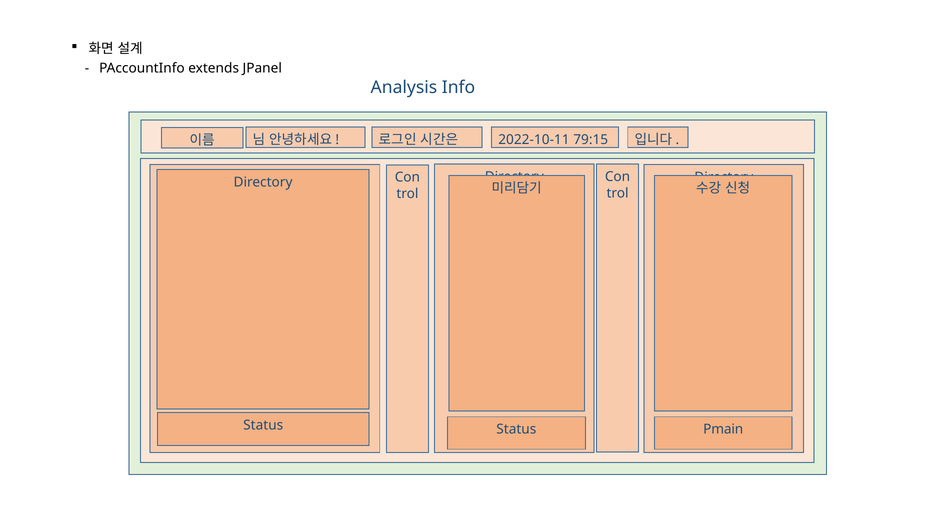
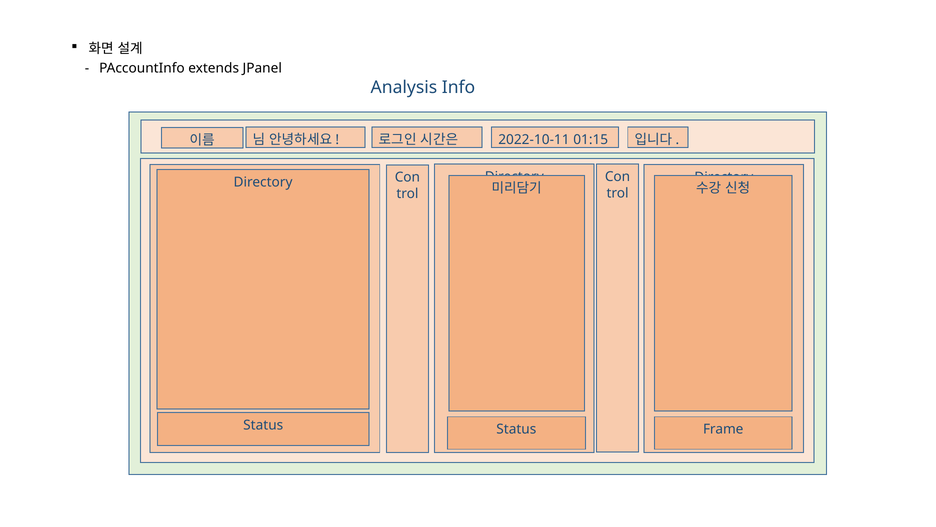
79:15: 79:15 -> 01:15 (591, 140)
Pmain: Pmain -> Frame (723, 429)
